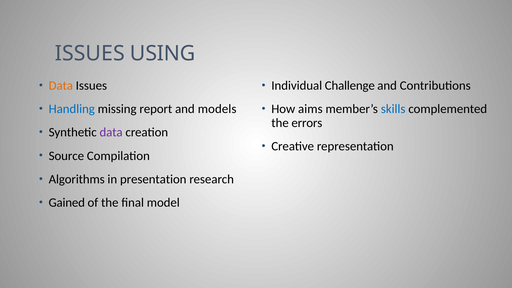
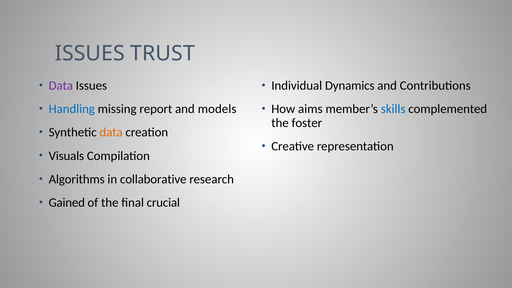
USING: USING -> TRUST (163, 54)
Data colour: orange -> purple (61, 86)
Challenge: Challenge -> Dynamics (350, 86)
errors: errors -> foster (307, 123)
data colour: purple -> orange (111, 132)
Source: Source -> Visuals (66, 156)
presentation: presentation -> collaborative (153, 179)
model: model -> crucial (163, 203)
